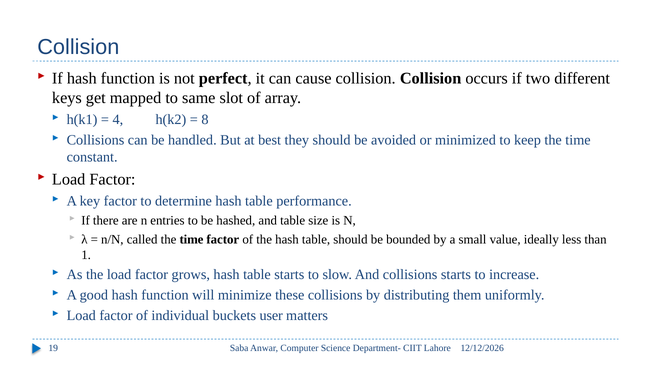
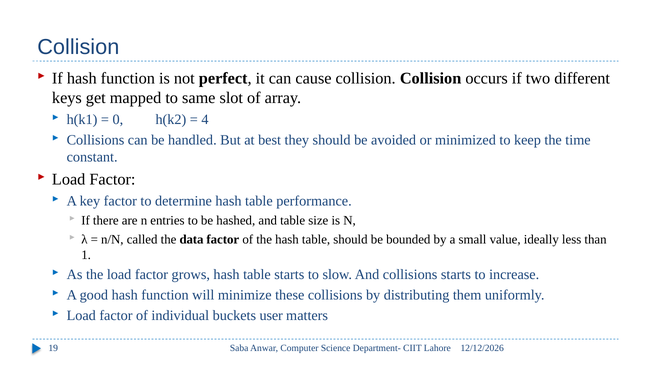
4: 4 -> 0 (118, 119)
8: 8 -> 4 (205, 119)
called the time: time -> data (191, 240)
